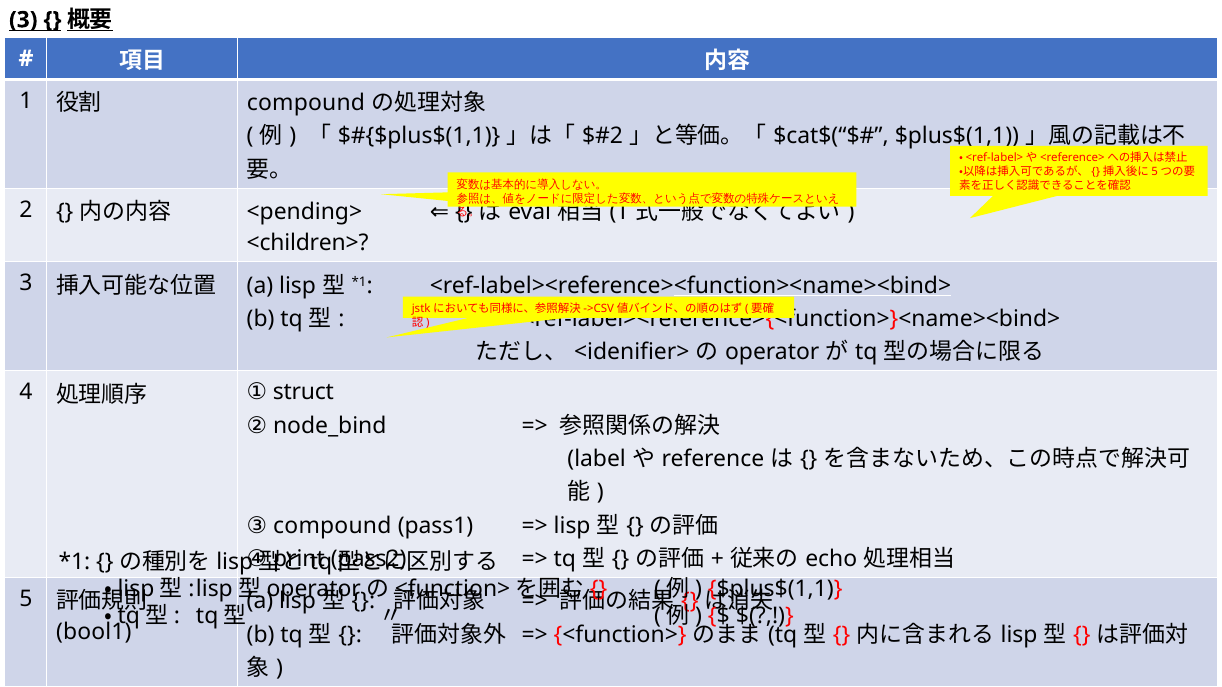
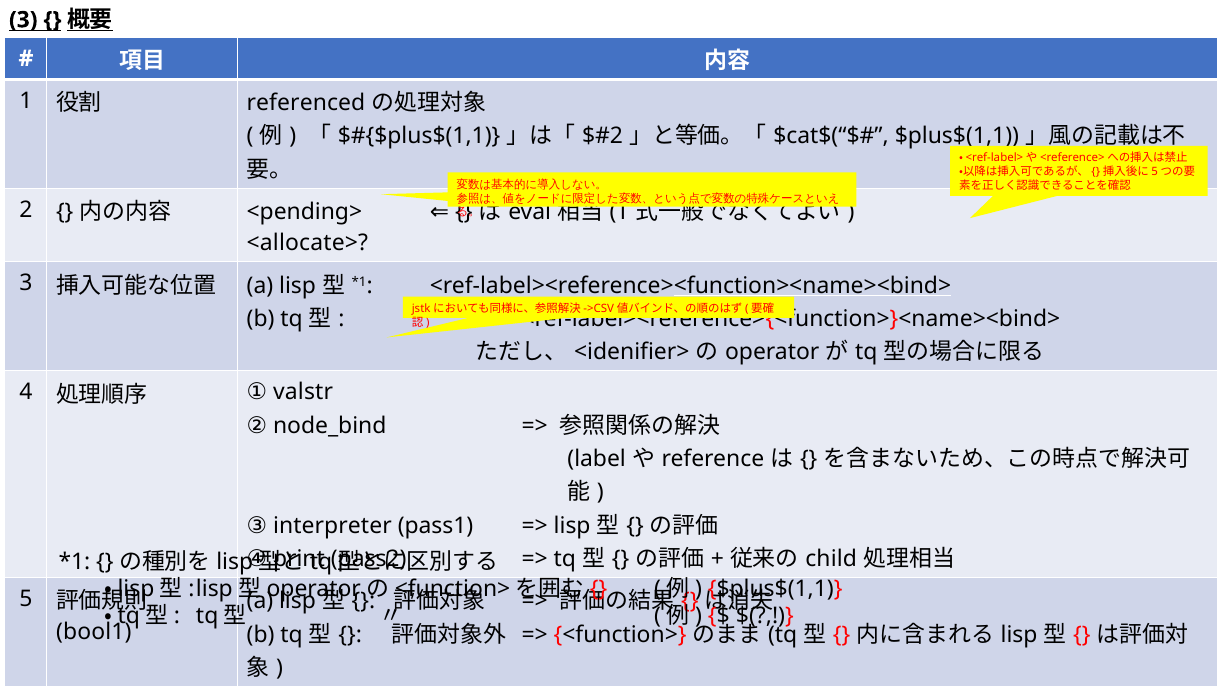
compound: compound -> referenced (306, 103)
<children>: <children> -> <allocate> (307, 243)
struct: struct -> valstr (303, 393)
③ compound: compound -> interpreter (332, 526)
echo: echo -> child (831, 559)
